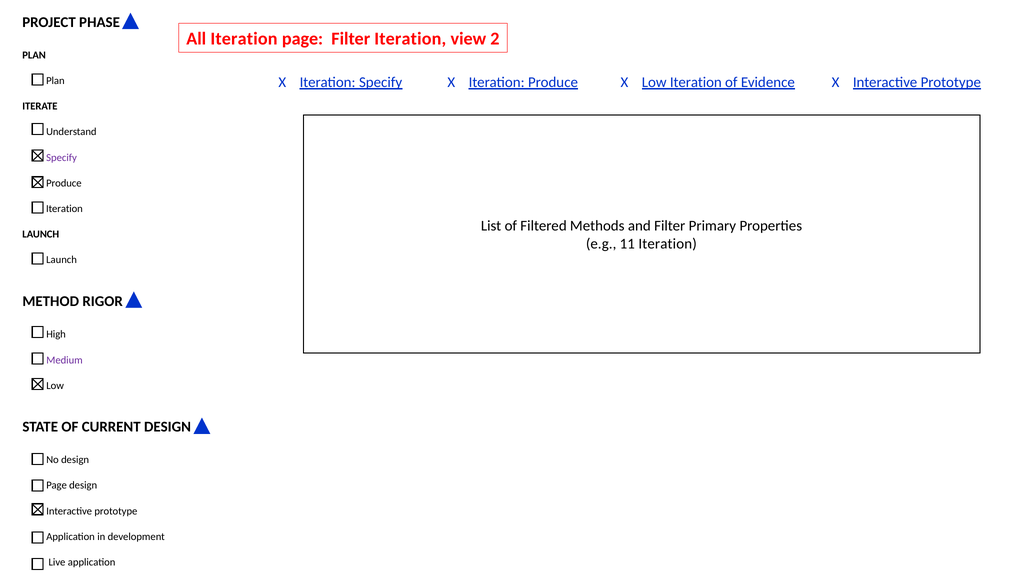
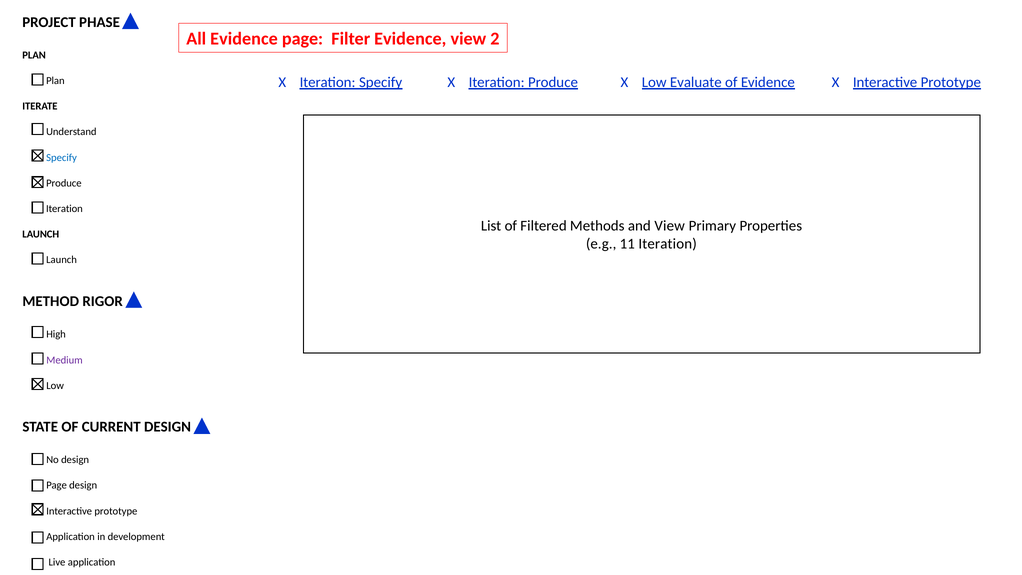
All Iteration: Iteration -> Evidence (244, 39)
Filter Iteration: Iteration -> Evidence (410, 39)
Low Iteration: Iteration -> Evaluate (696, 82)
Specify colour: purple -> blue (62, 158)
and Filter: Filter -> View (670, 226)
